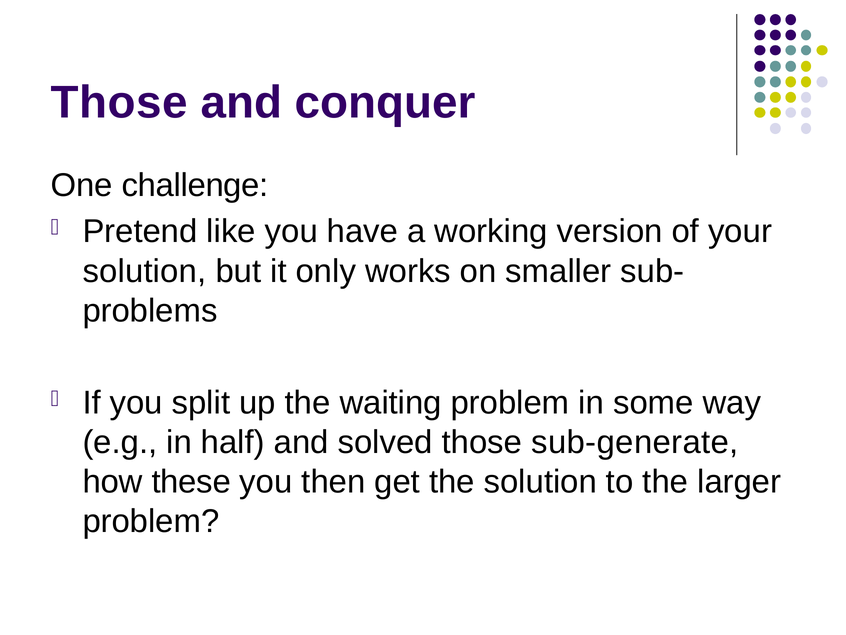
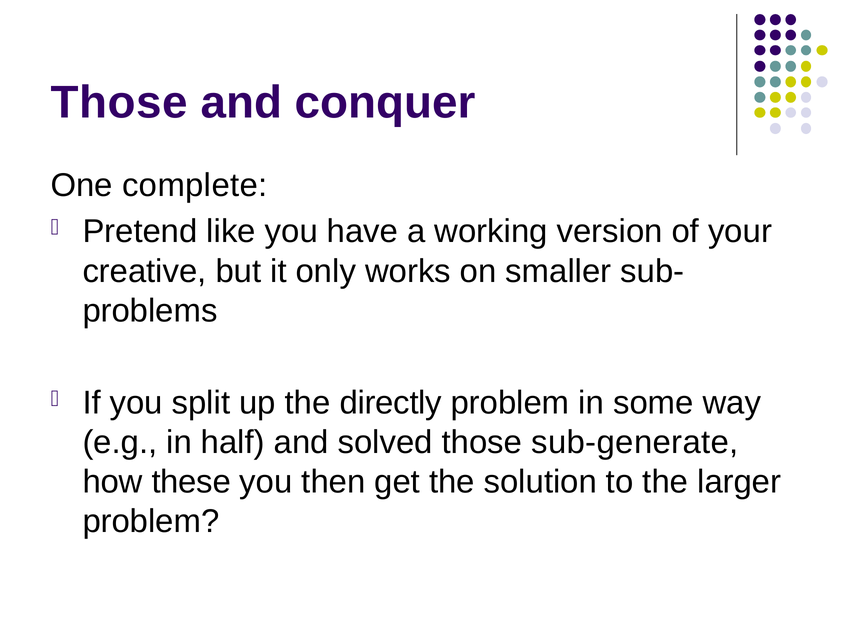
challenge: challenge -> complete (195, 185)
solution: solution -> creative (145, 271)
waiting: waiting -> directly (391, 403)
